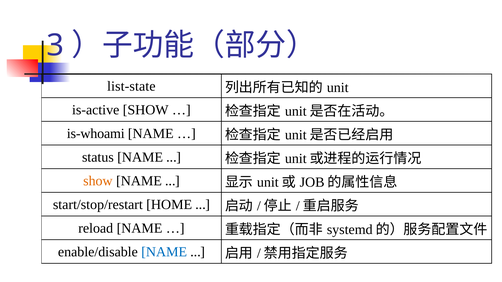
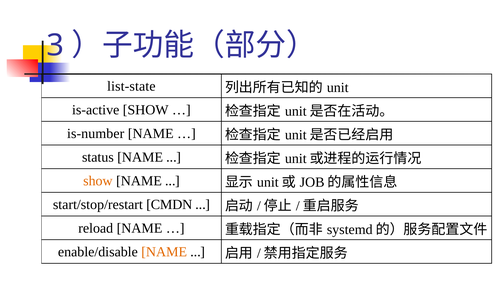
is-whoami: is-whoami -> is-number (96, 134)
HOME: HOME -> CMDN (169, 205)
NAME colour: blue -> orange (164, 252)
